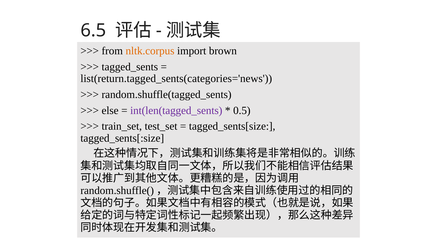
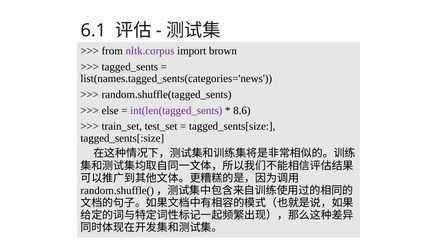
6.5: 6.5 -> 6.1 (93, 30)
nltk.corpus colour: orange -> purple (150, 51)
list(return.tagged_sents(categories='news: list(return.tagged_sents(categories='news -> list(names.tagged_sents(categories='news (176, 79)
0.5: 0.5 -> 8.6 (242, 110)
